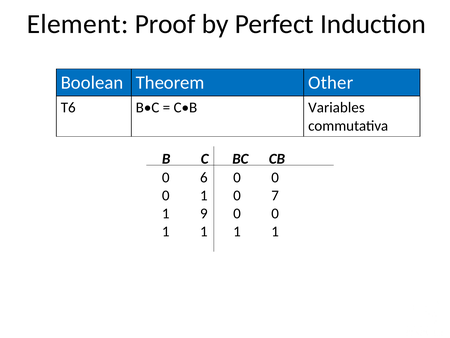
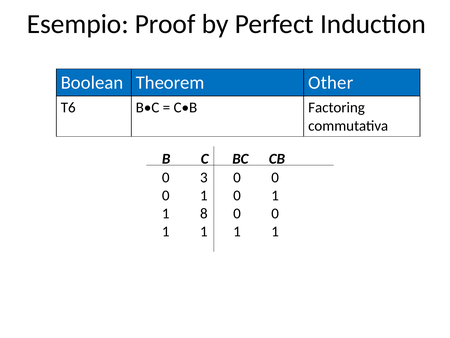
Element: Element -> Esempio (78, 24)
Variables: Variables -> Factoring (337, 107)
6: 6 -> 3 (204, 177)
7: 7 -> 1 (275, 195)
9: 9 -> 8 (204, 213)
